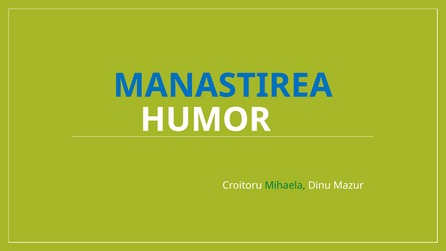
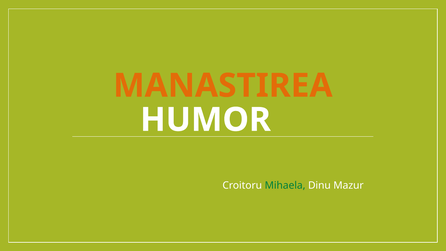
MANASTIREA colour: blue -> orange (223, 86)
